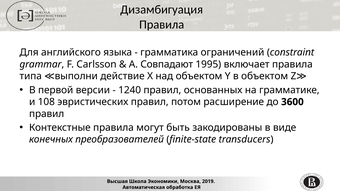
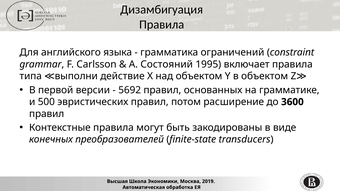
Совпадают: Совпадают -> Состояний (167, 64)
1240: 1240 -> 5692 (130, 90)
108: 108 -> 500 (46, 102)
